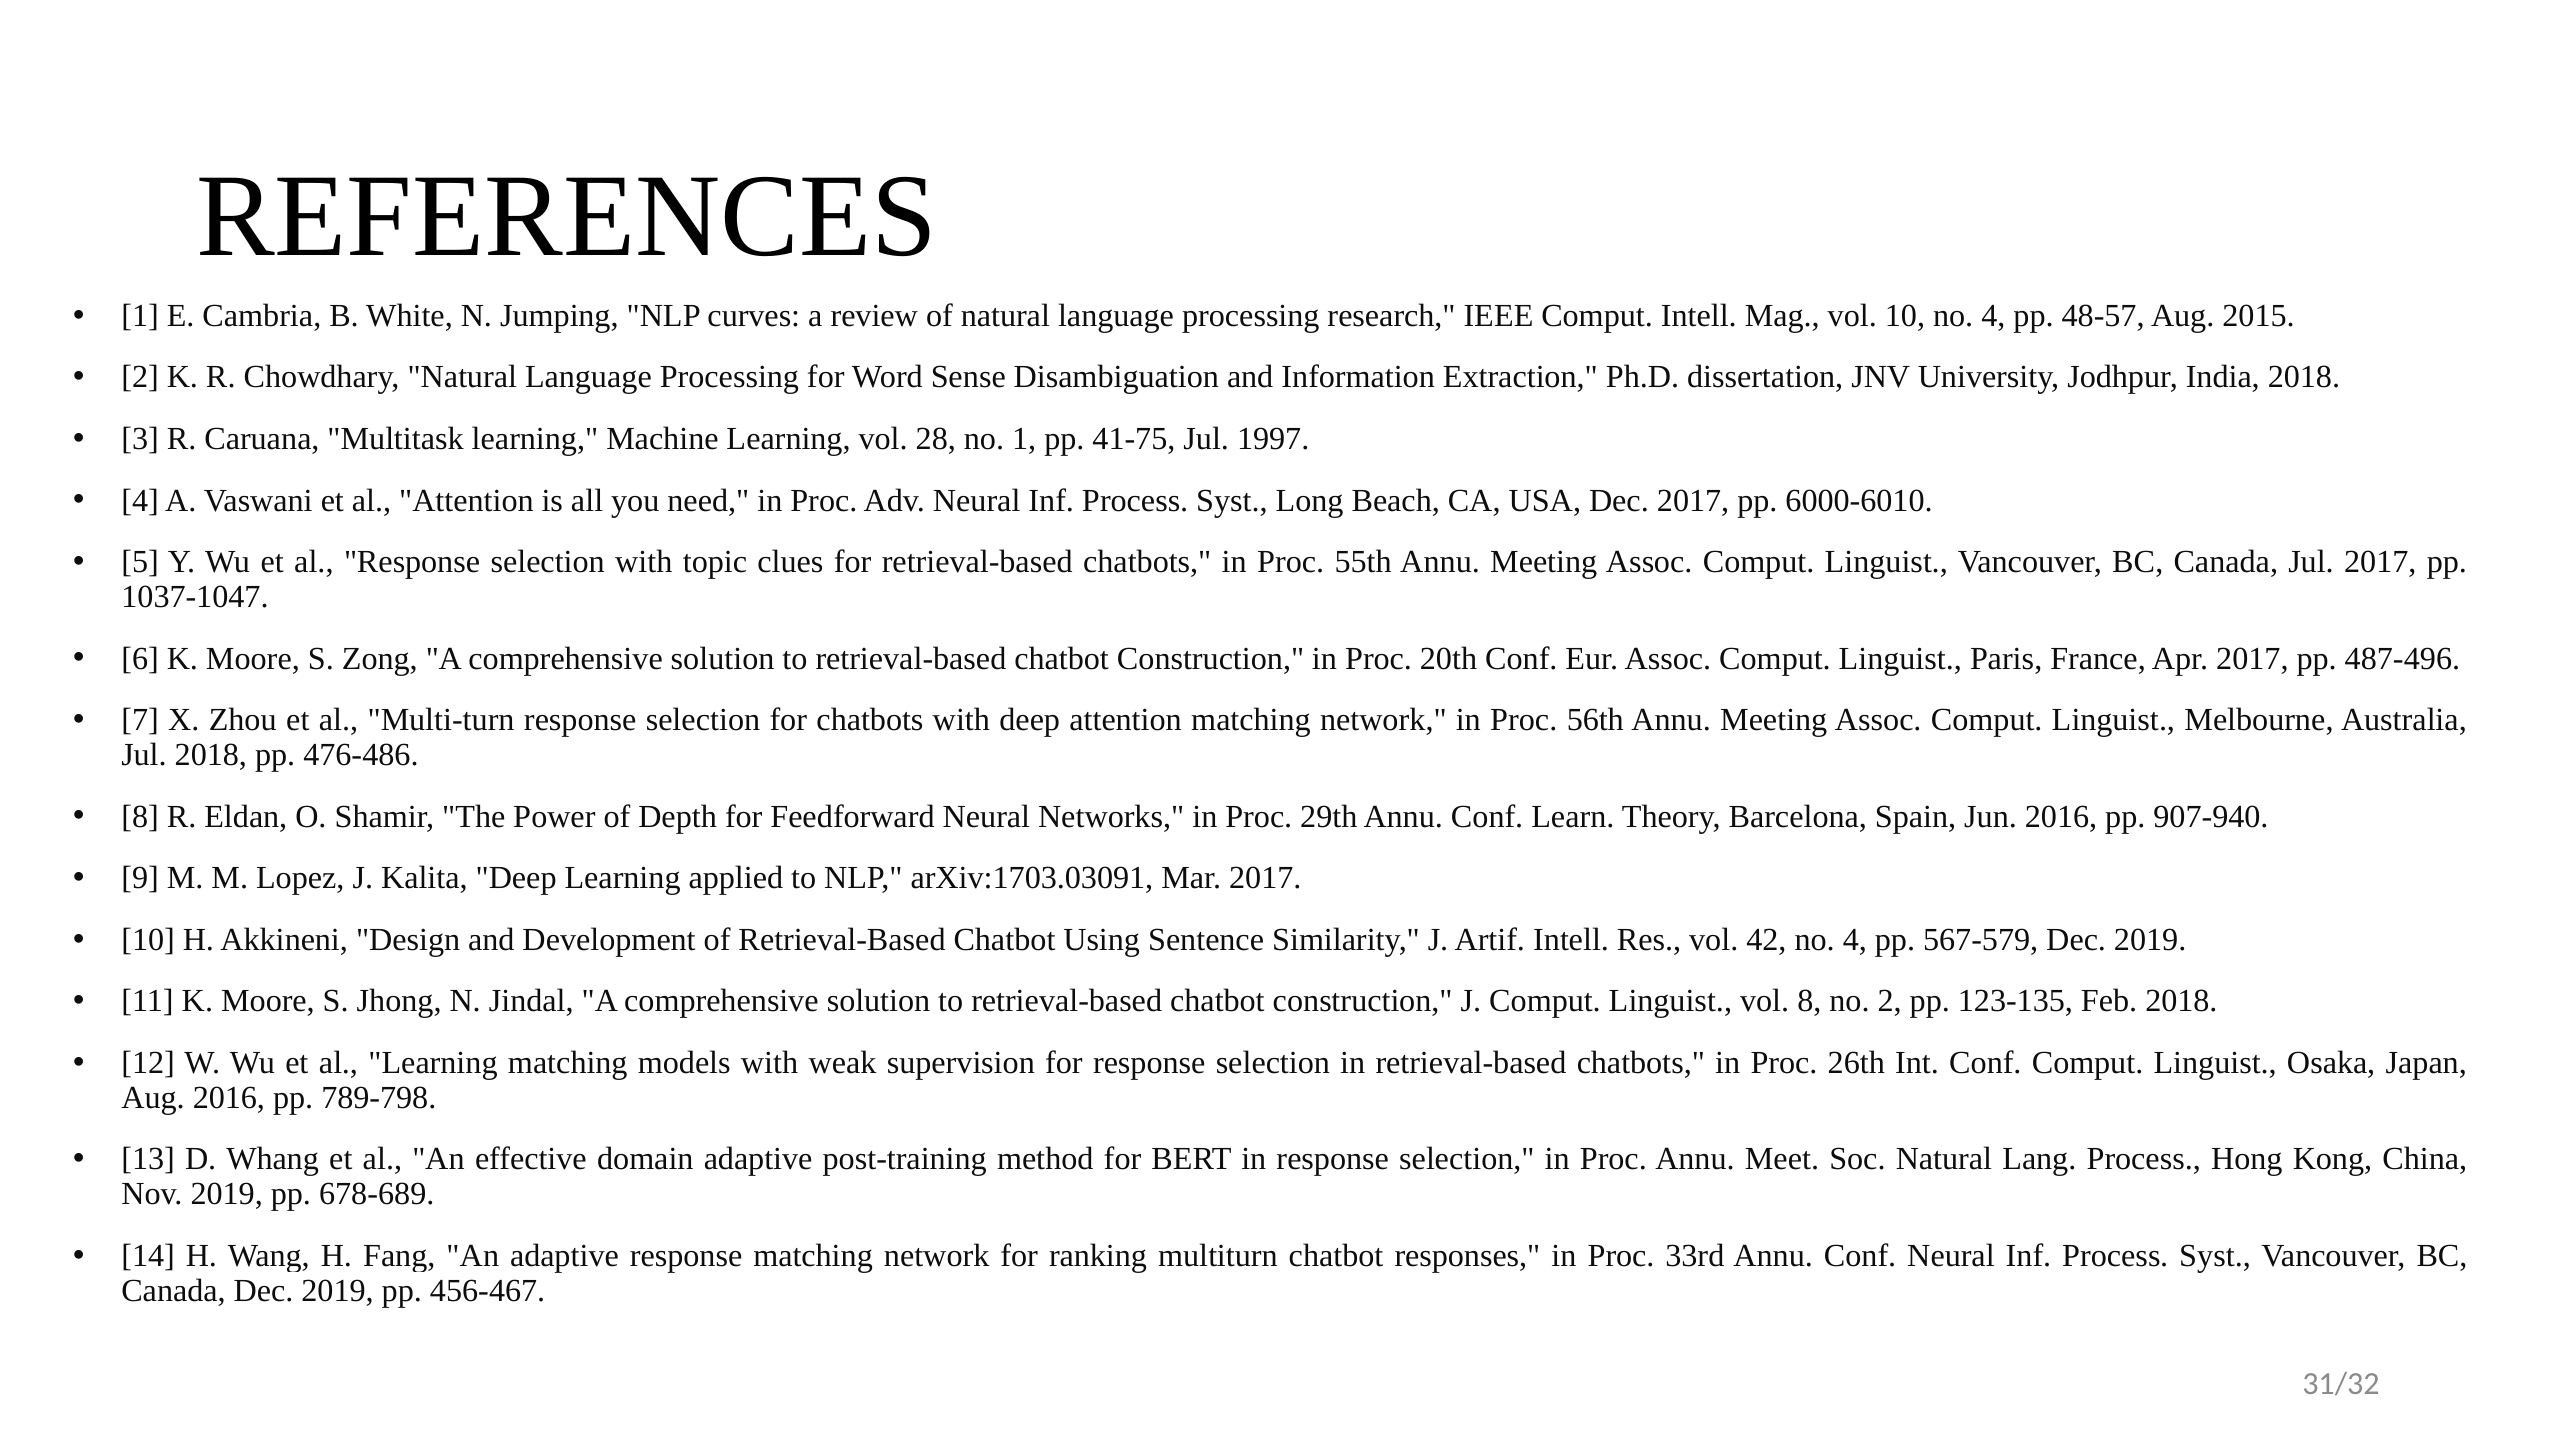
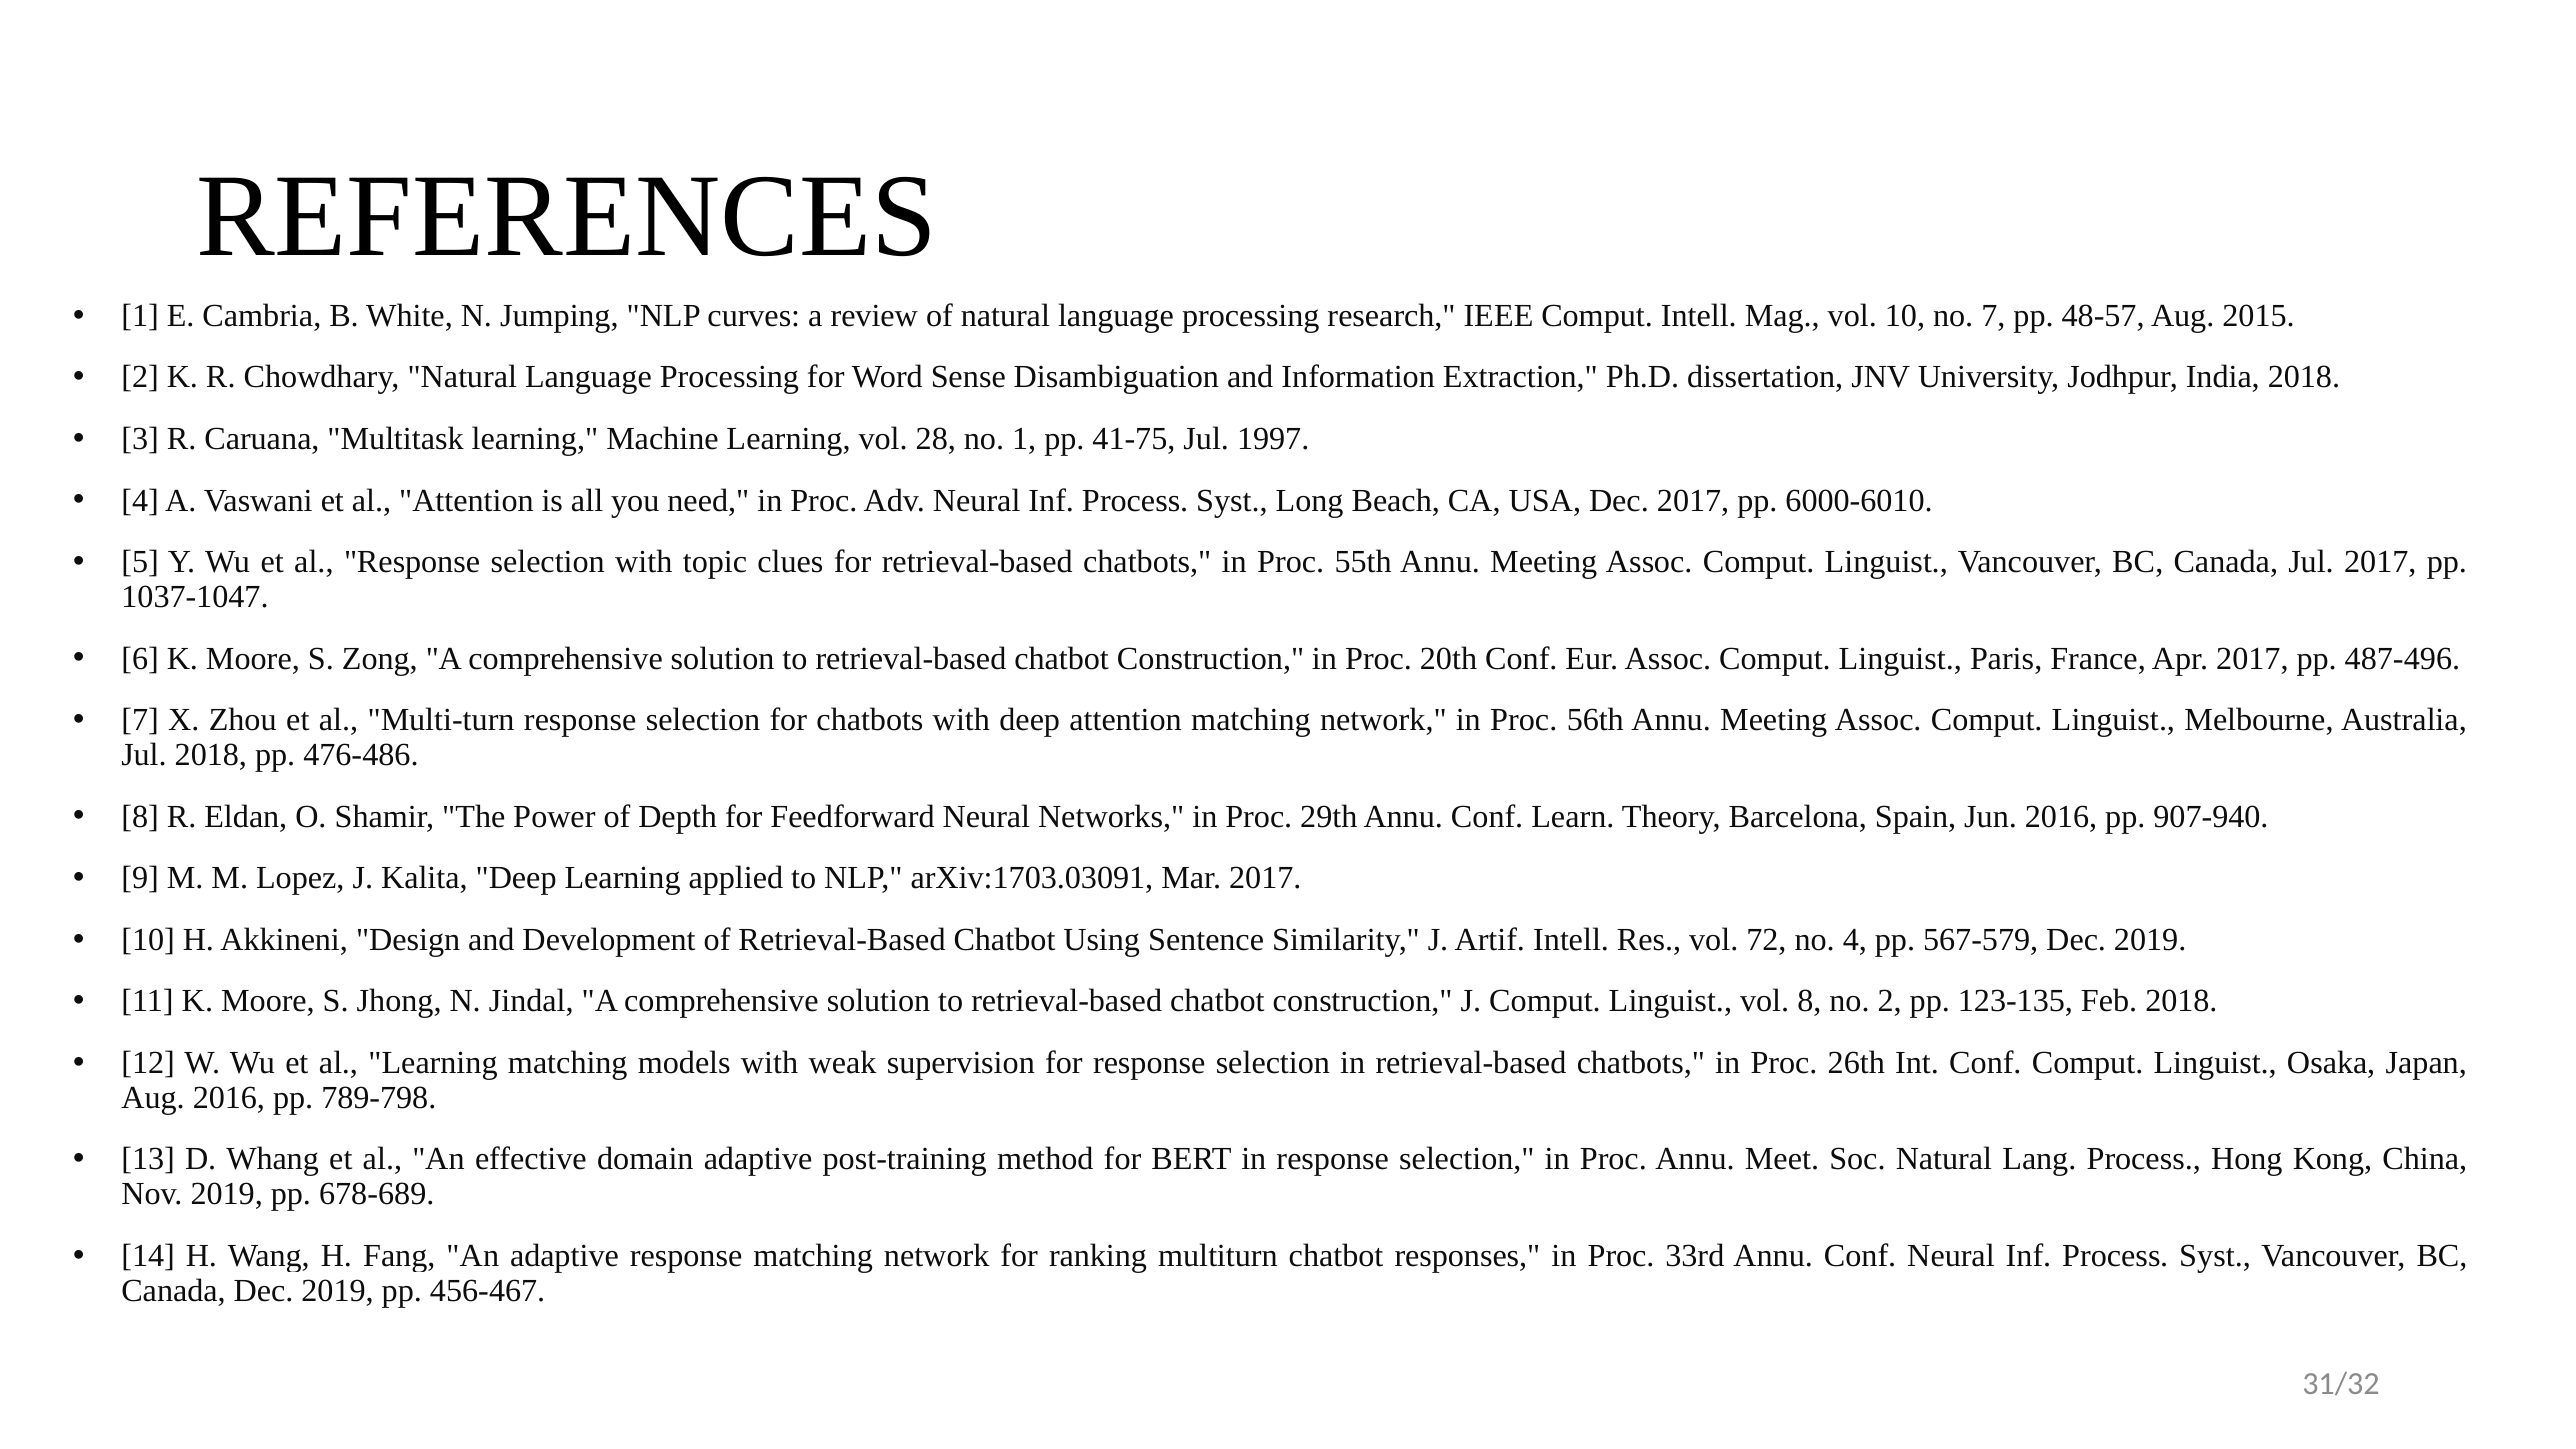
10 no 4: 4 -> 7 (1993, 316)
42: 42 -> 72 (1766, 940)
